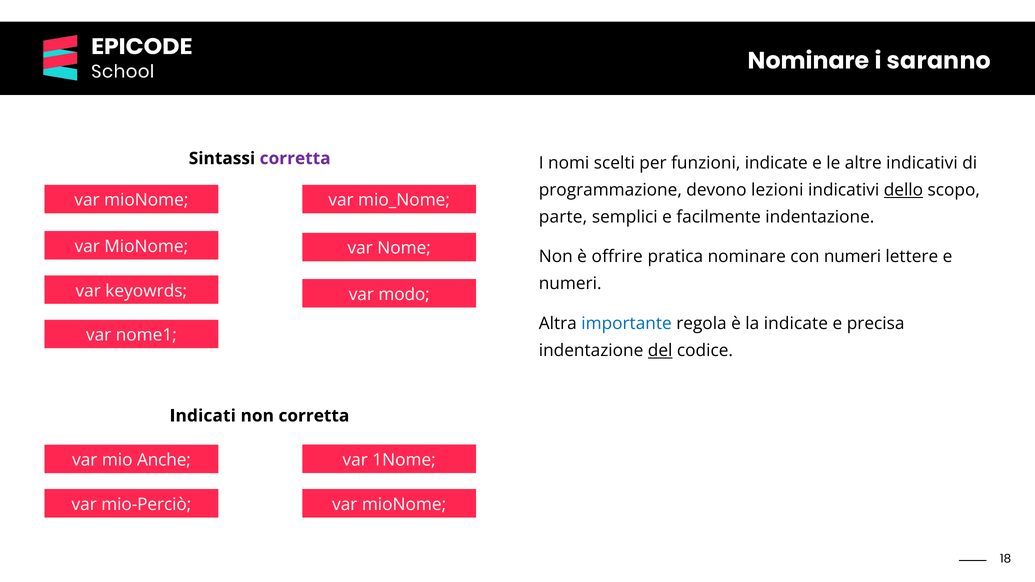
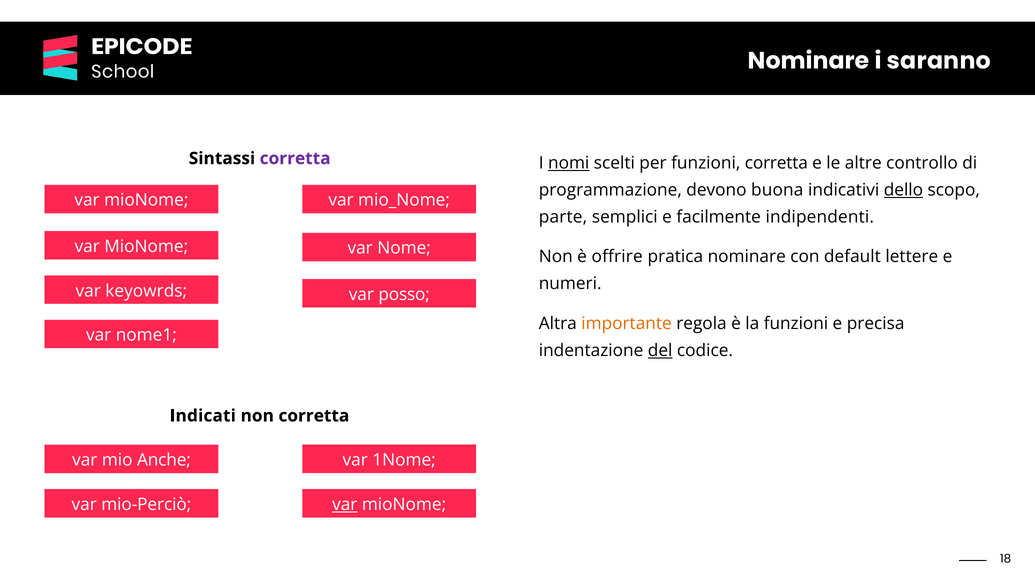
nomi underline: none -> present (569, 163)
funzioni indicate: indicate -> corretta (776, 163)
altre indicativi: indicativi -> controllo (922, 163)
lezioni: lezioni -> buona (777, 190)
facilmente indentazione: indentazione -> indipendenti (820, 217)
con numeri: numeri -> default (852, 257)
modo: modo -> posso (404, 295)
importante colour: blue -> orange (627, 324)
la indicate: indicate -> funzioni (796, 324)
var underline: none -> present (345, 505)
